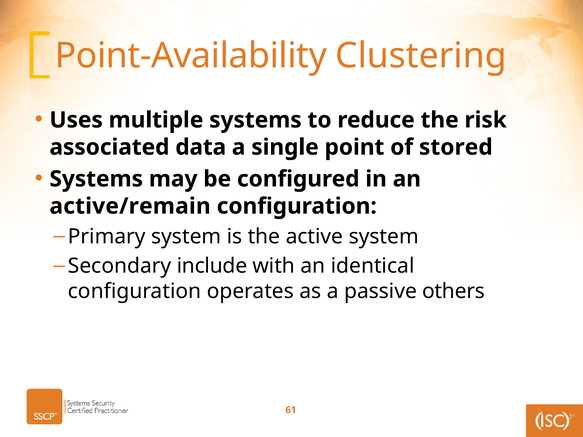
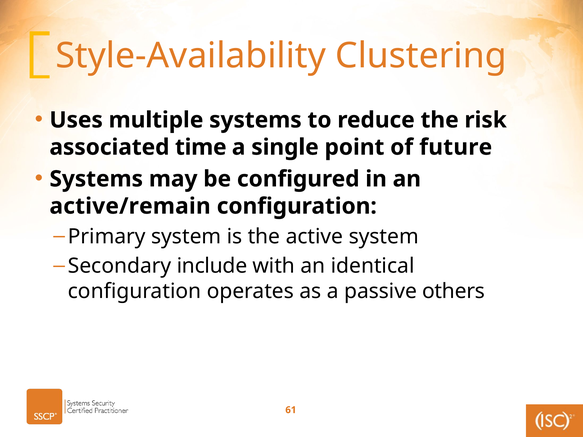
Point-Availability: Point-Availability -> Style-Availability (191, 56)
data: data -> time (201, 147)
stored: stored -> future (456, 147)
